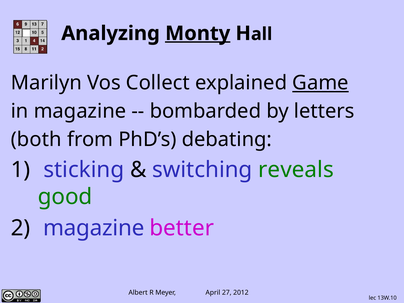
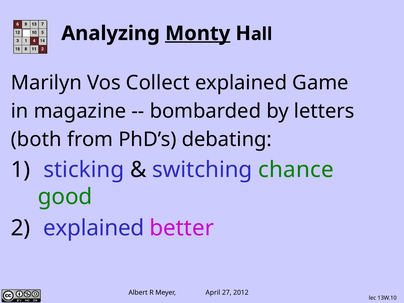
Game underline: present -> none (320, 83)
reveals: reveals -> chance (296, 170)
magazine: magazine -> explained (94, 228)
